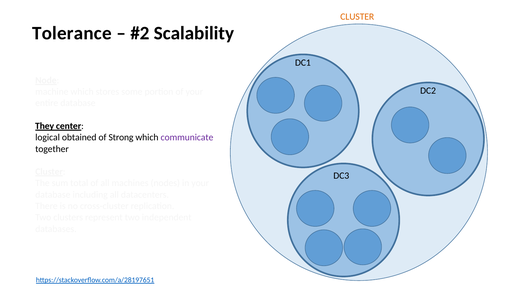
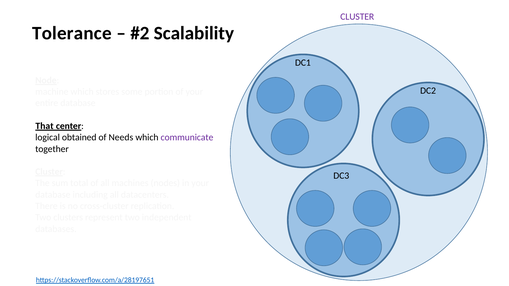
CLUSTER colour: orange -> purple (357, 17)
They: They -> That (45, 126)
Strong: Strong -> Needs (121, 138)
